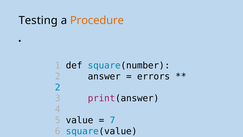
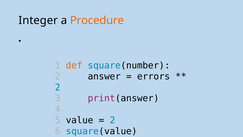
Testing: Testing -> Integer (38, 20)
def colour: black -> orange (74, 65)
7: 7 -> 2 (112, 120)
